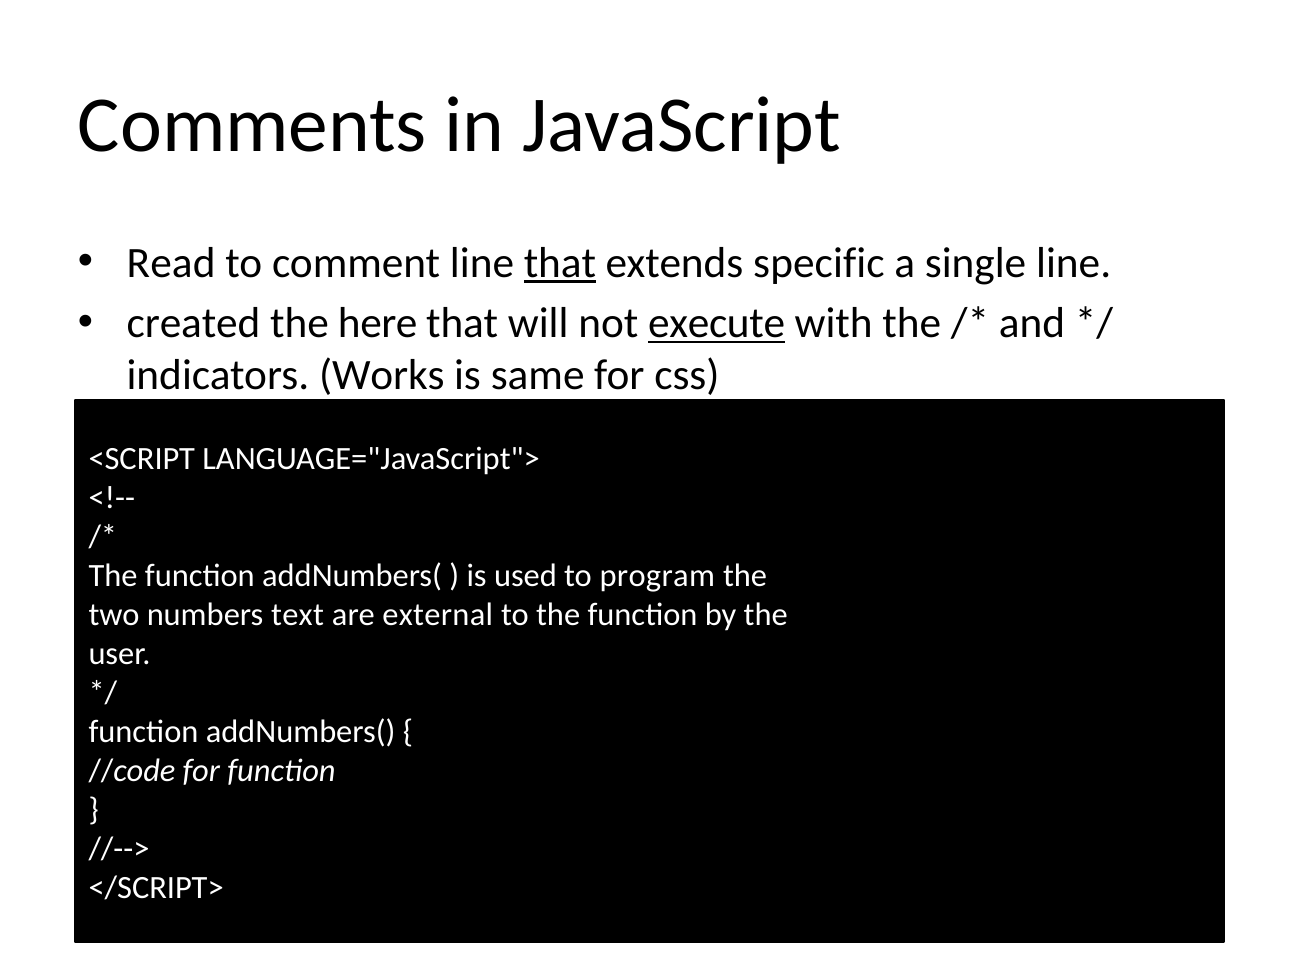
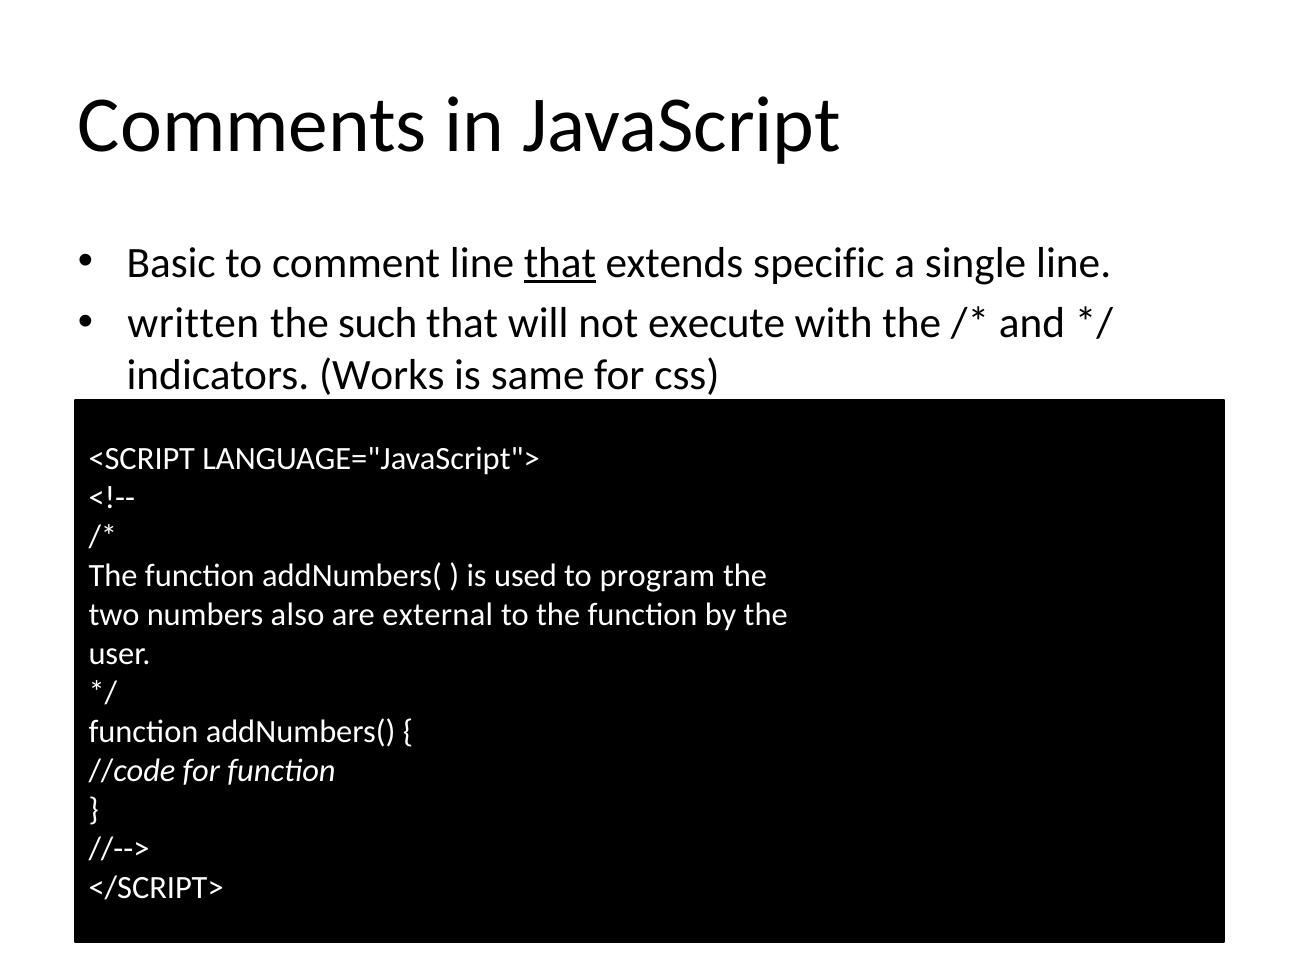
Read: Read -> Basic (171, 263)
created: created -> written (193, 323)
here: here -> such (378, 323)
execute underline: present -> none (717, 323)
text: text -> also (298, 615)
